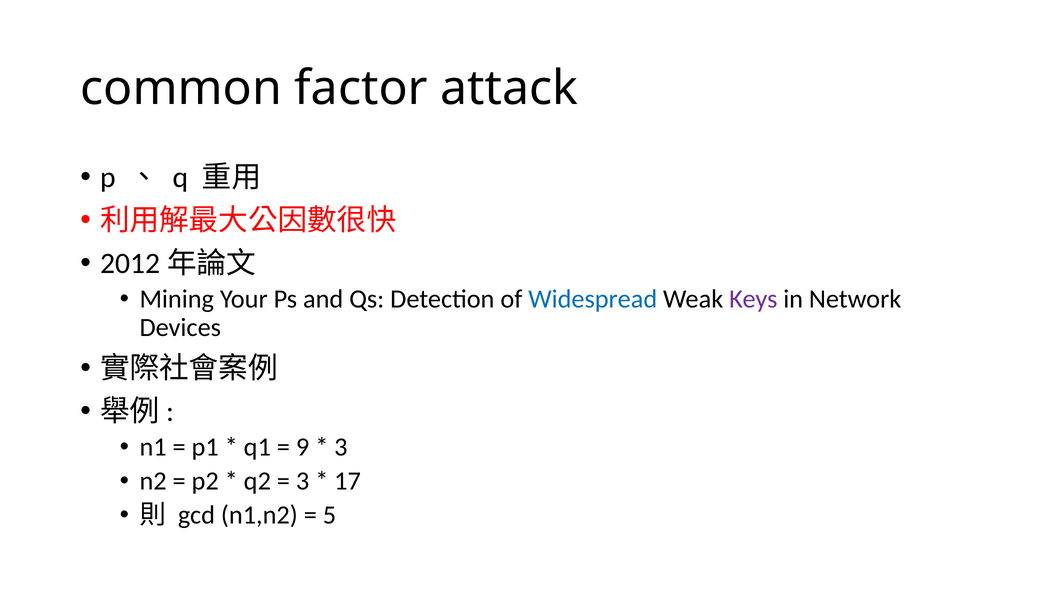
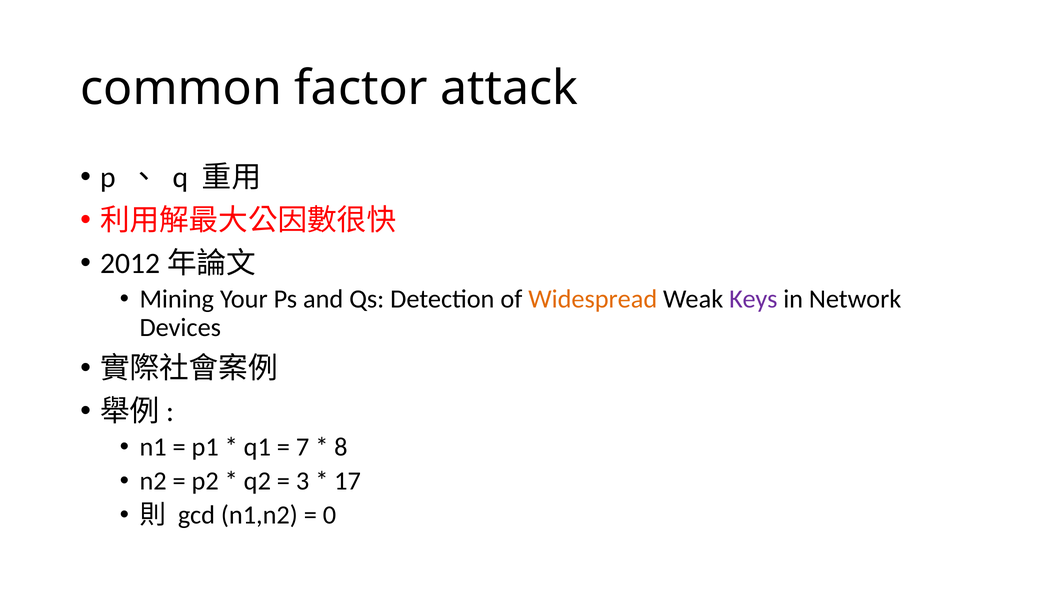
Widespread colour: blue -> orange (593, 299)
9: 9 -> 7 (303, 447)
3: 3 -> 8 (341, 447)
5: 5 -> 0 (329, 515)
